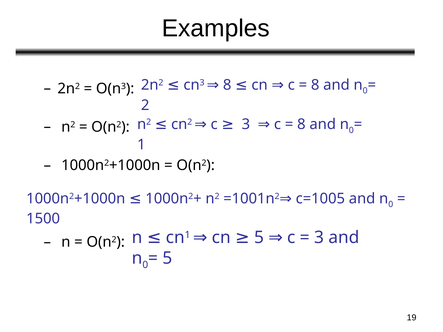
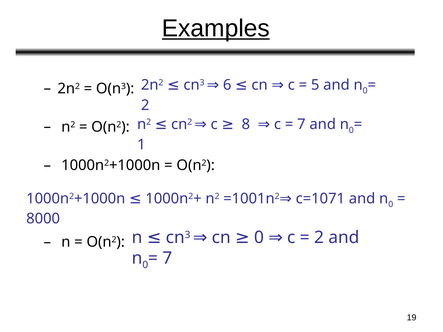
Examples underline: none -> present (216, 29)
8: 8 -> 6 (227, 85)
8: 8 -> 5 (315, 85)
c 3: 3 -> 8 (246, 125)
8: 8 -> 7 (301, 125)
c=1005: c=1005 -> c=1071 (320, 199)
1500: 1500 -> 8000 (43, 219)
1: 1 -> 3 (188, 235)
cn 5: 5 -> 0 (259, 238)
3: 3 -> 2 (319, 238)
5: 5 -> 7 (167, 258)
